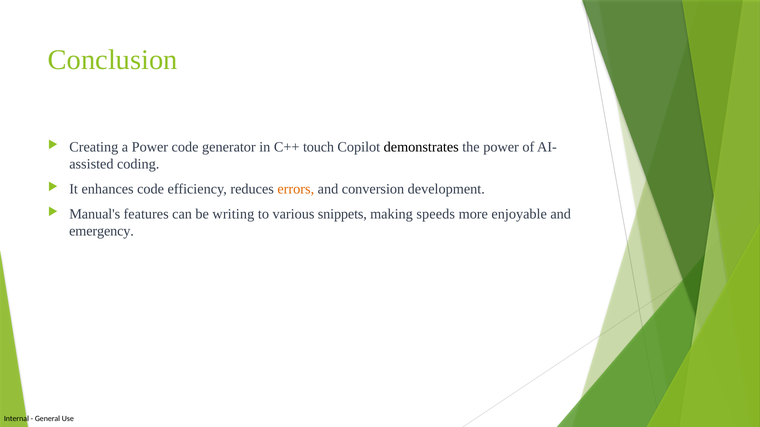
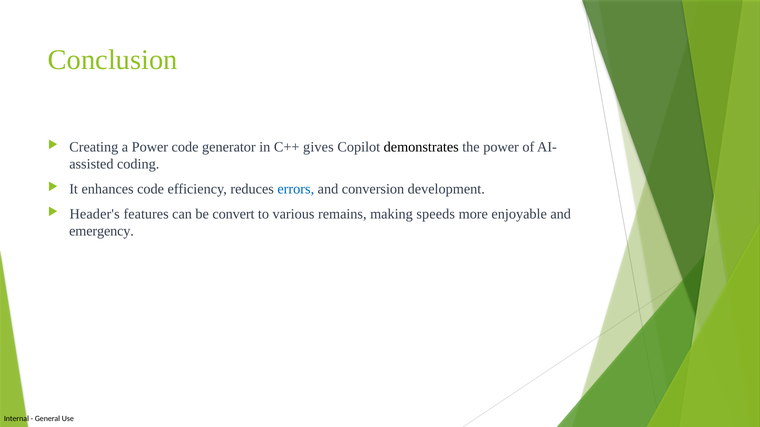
touch: touch -> gives (318, 147)
errors colour: orange -> blue (296, 189)
Manual's: Manual's -> Header's (95, 214)
writing: writing -> convert (233, 214)
snippets: snippets -> remains (342, 214)
